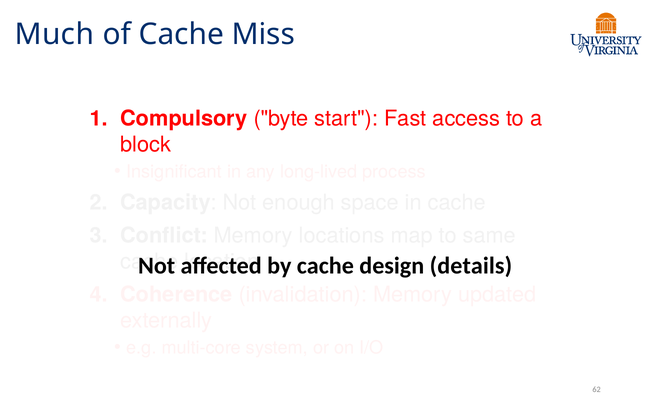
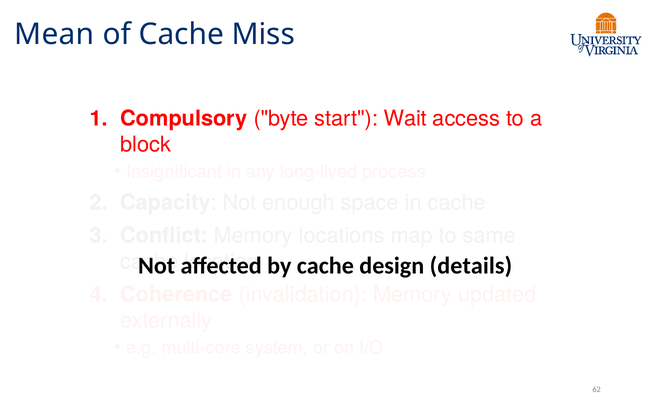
Much: Much -> Mean (54, 34)
Fast: Fast -> Wait (405, 118)
